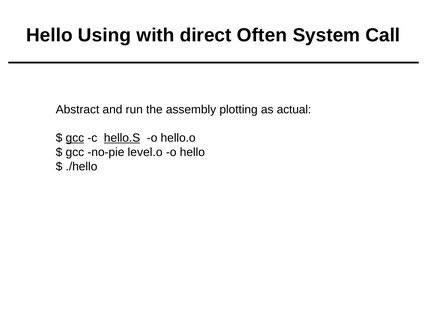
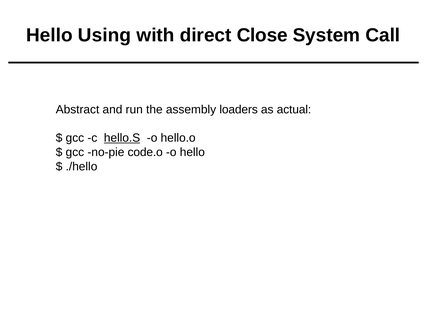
Often: Often -> Close (262, 35)
plotting: plotting -> loaders (239, 110)
gcc underline: present -> none (75, 138)
level.o: level.o -> code.o (145, 152)
